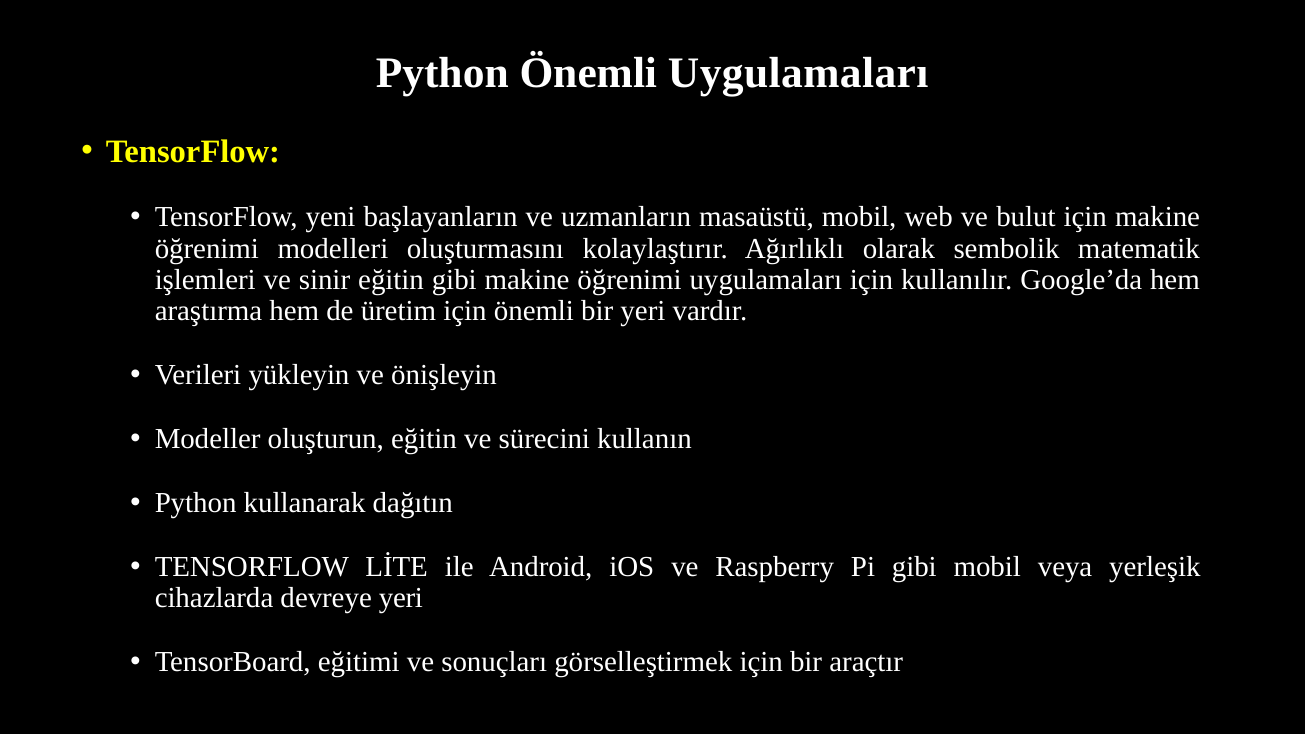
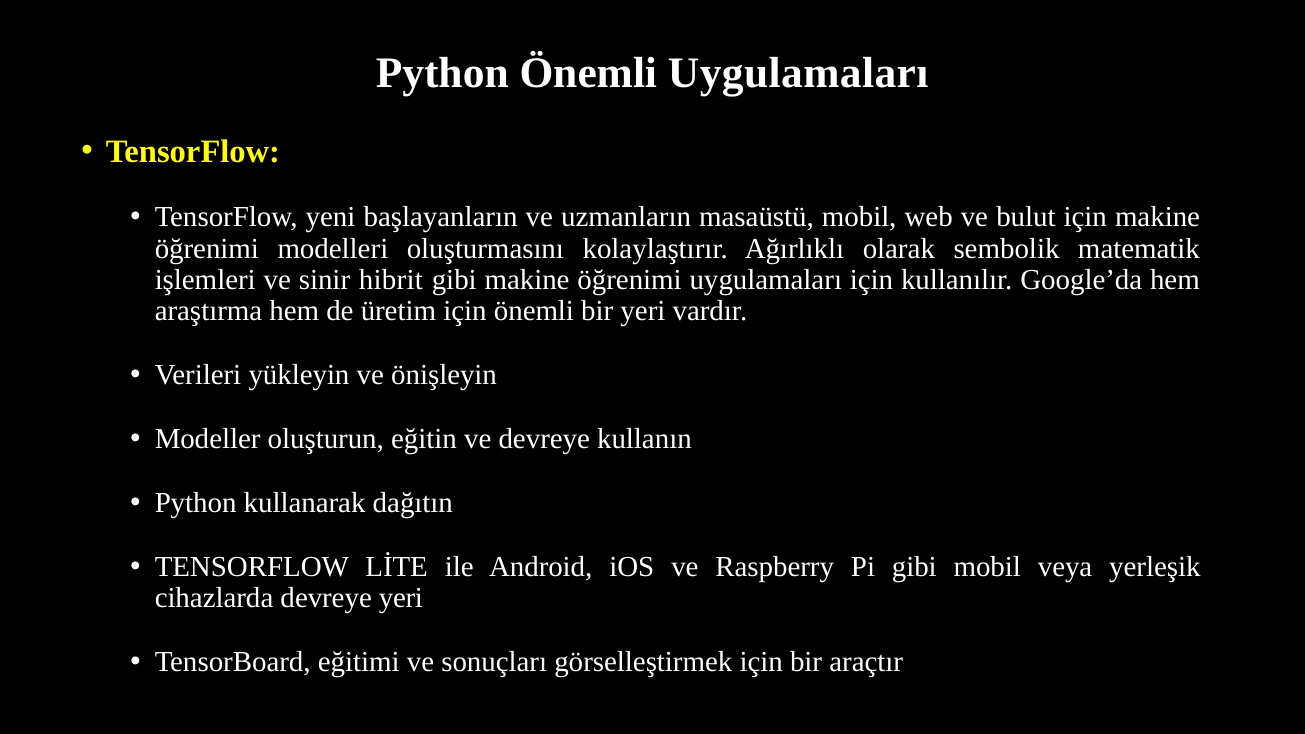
sinir eğitin: eğitin -> hibrit (391, 280)
ve sürecini: sürecini -> devreye (544, 439)
